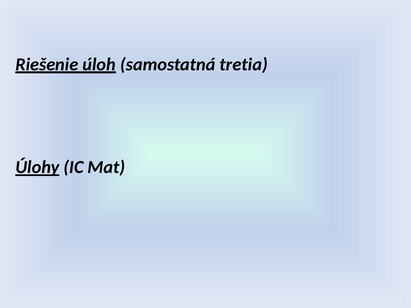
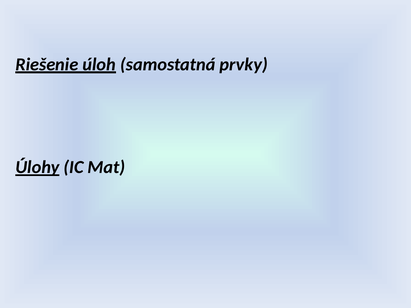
tretia: tretia -> prvky (244, 65)
